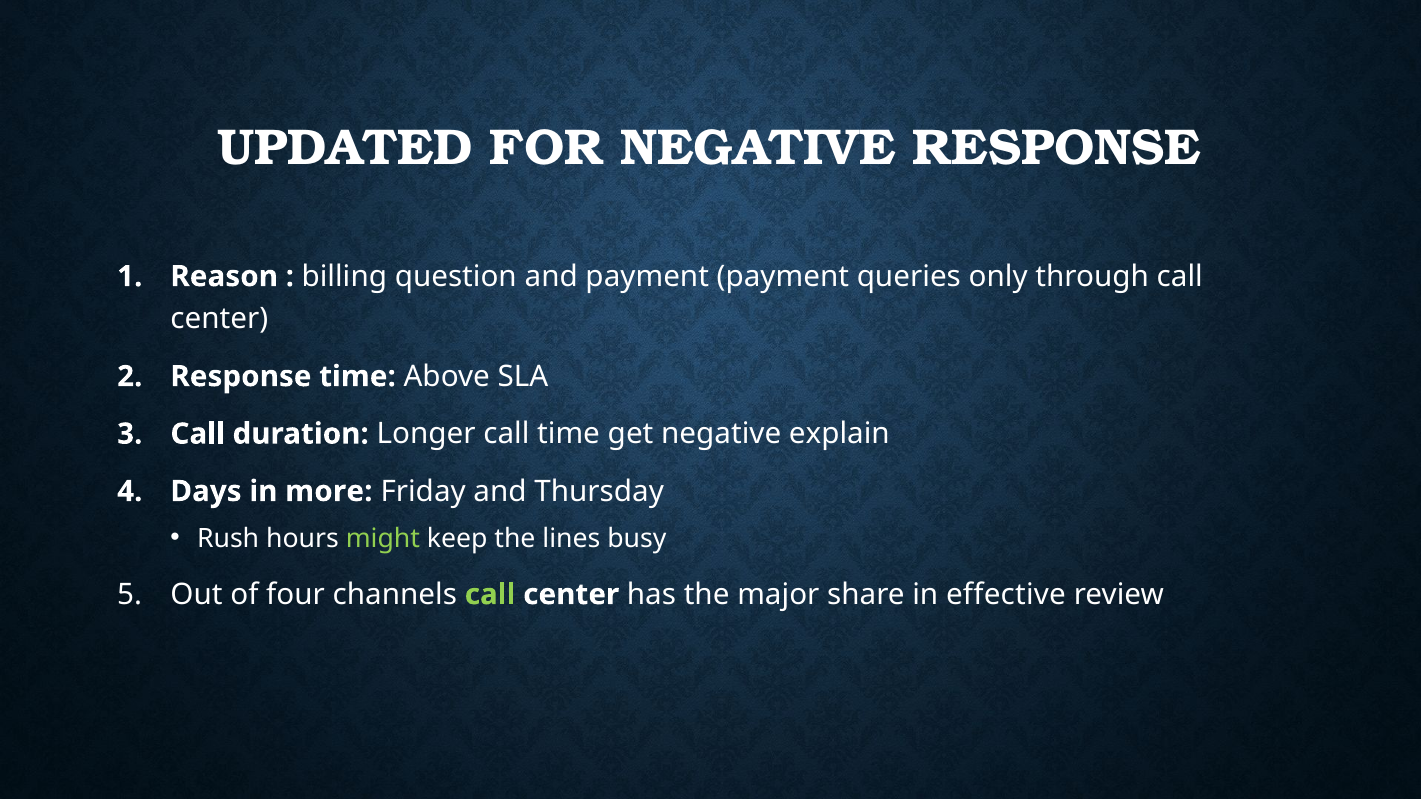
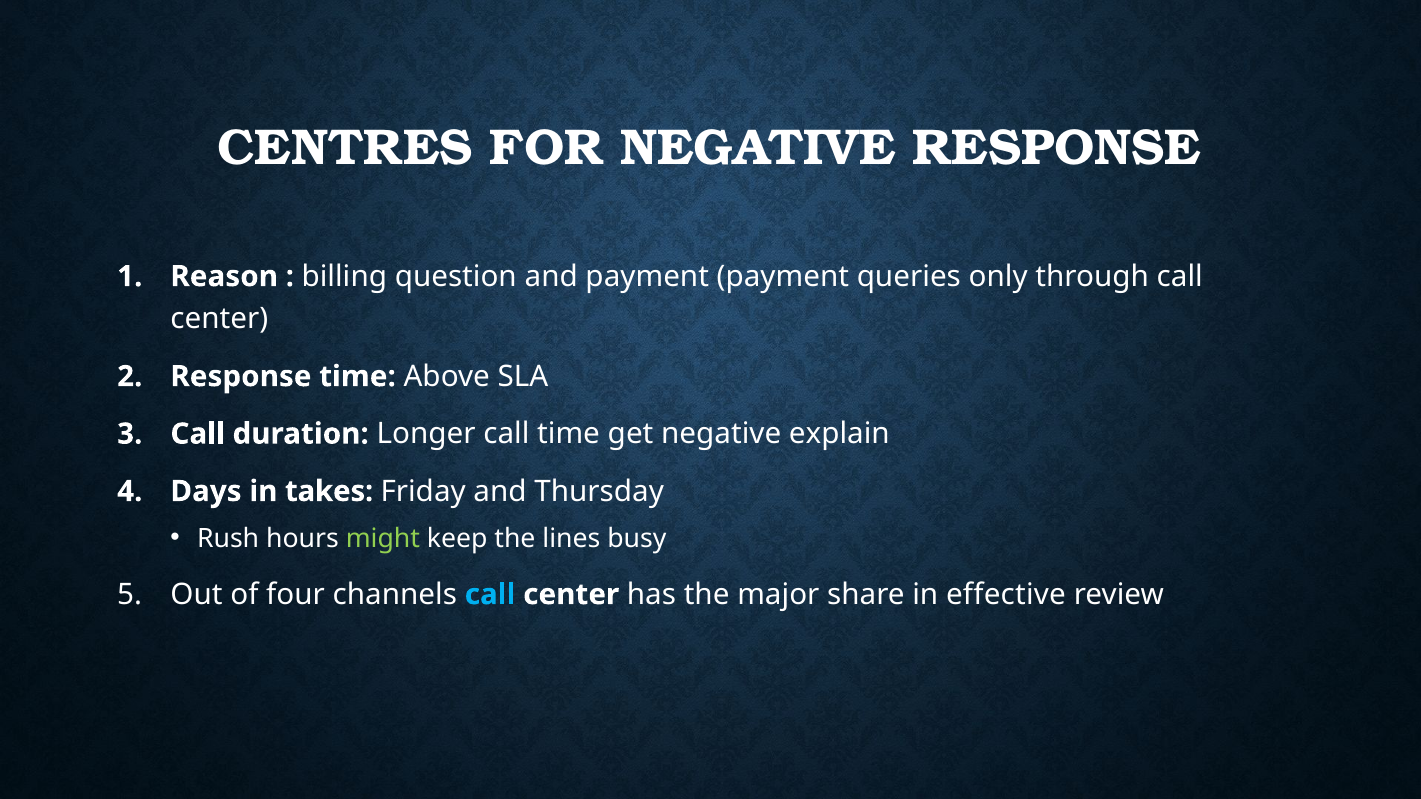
UPDATED: UPDATED -> CENTRES (345, 148)
more: more -> takes (329, 491)
call colour: light green -> light blue (490, 595)
